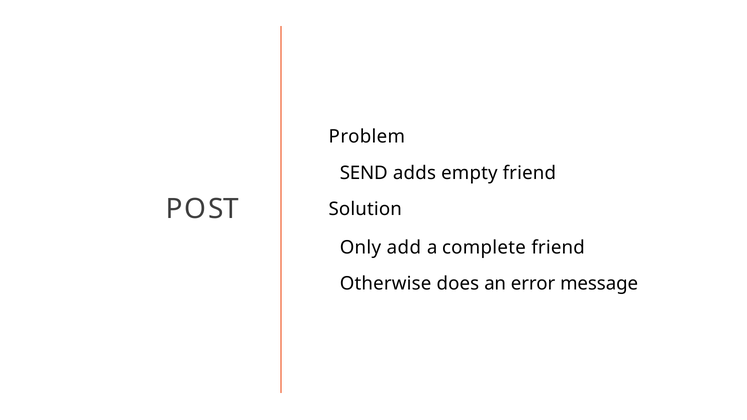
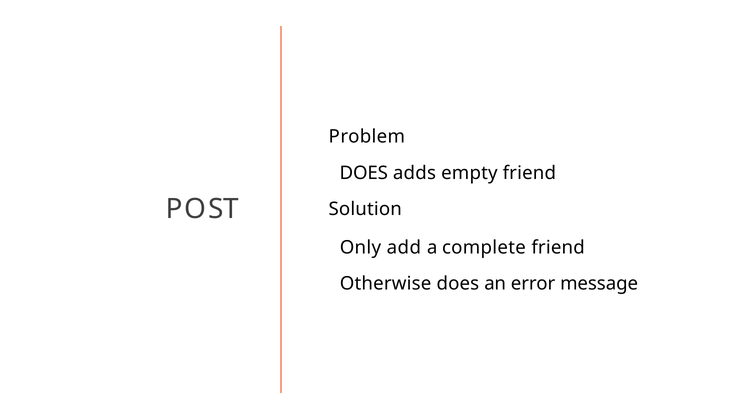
SEND: SEND -> DOES (364, 173)
